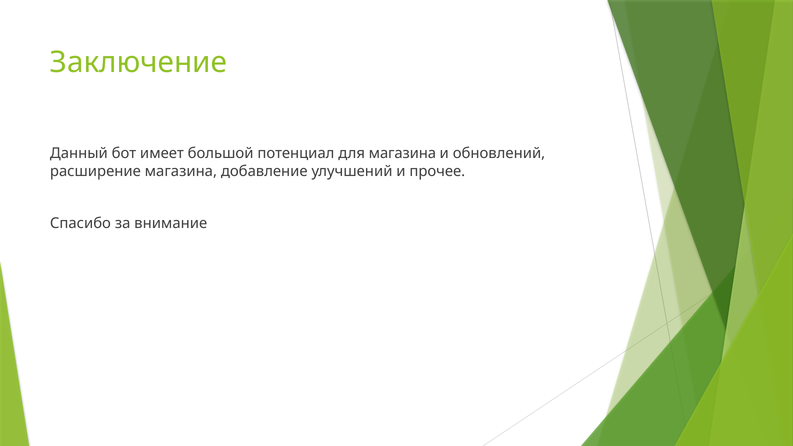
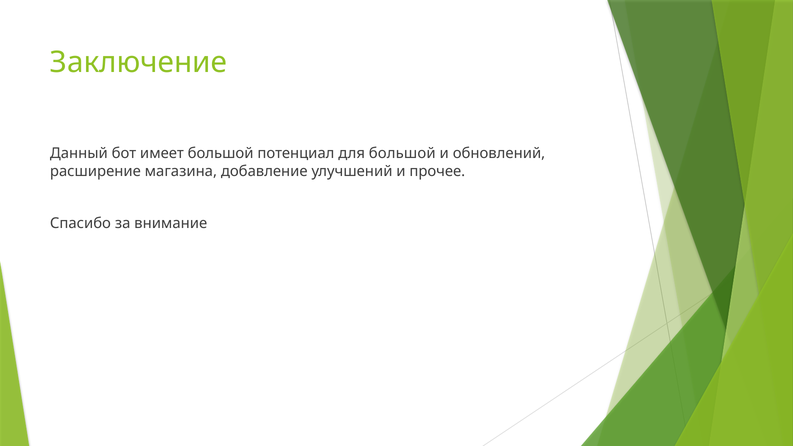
для магазина: магазина -> большой (402, 153)
